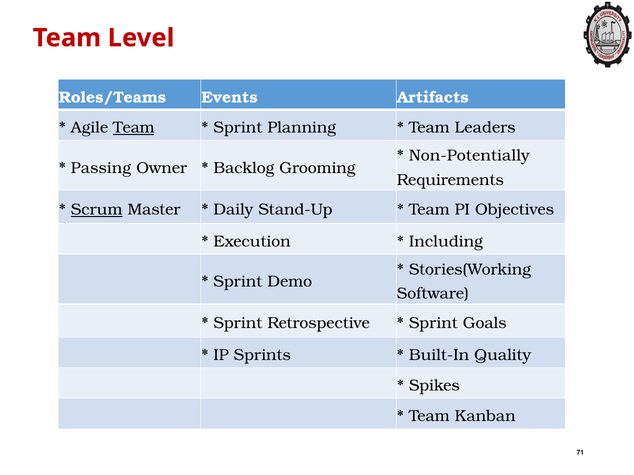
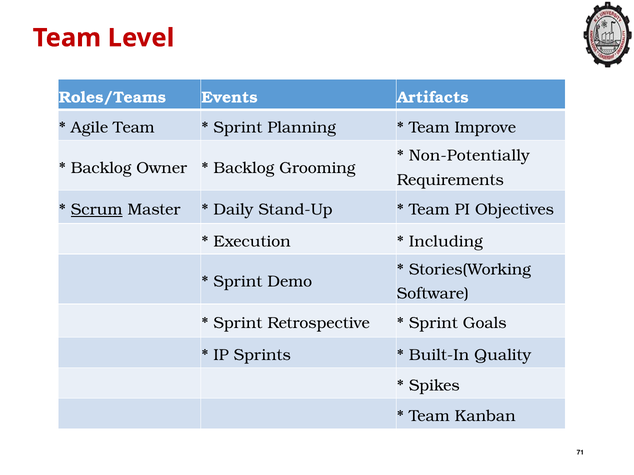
Team underline: present -> none (134, 128)
Leaders: Leaders -> Improve (485, 128)
Passing: Passing -> Backlog (101, 168)
